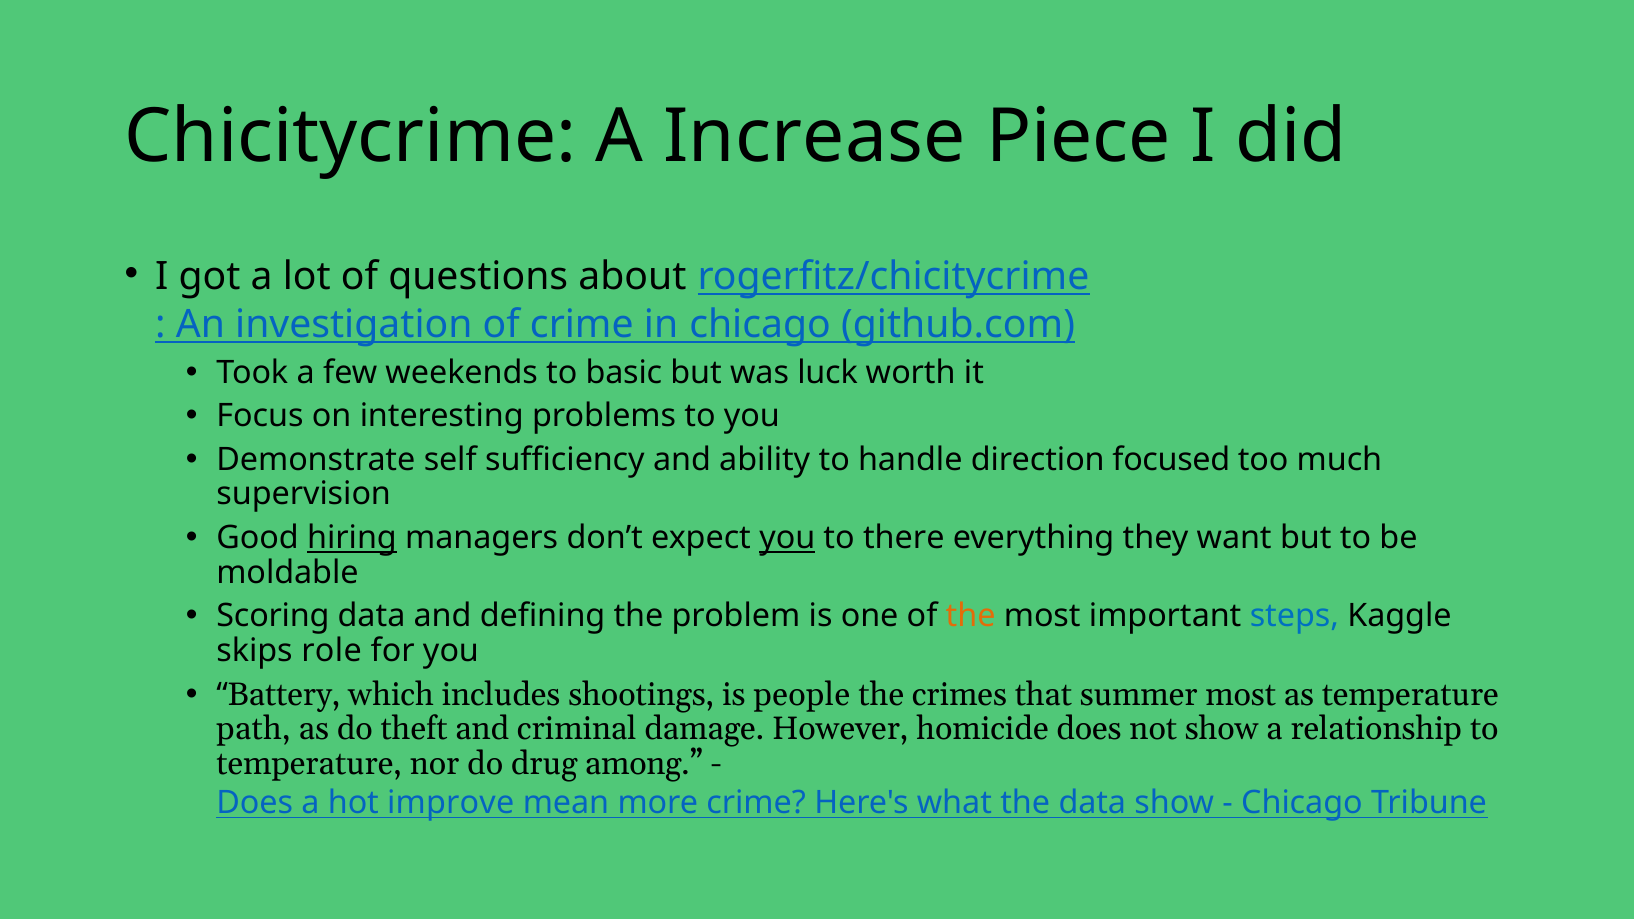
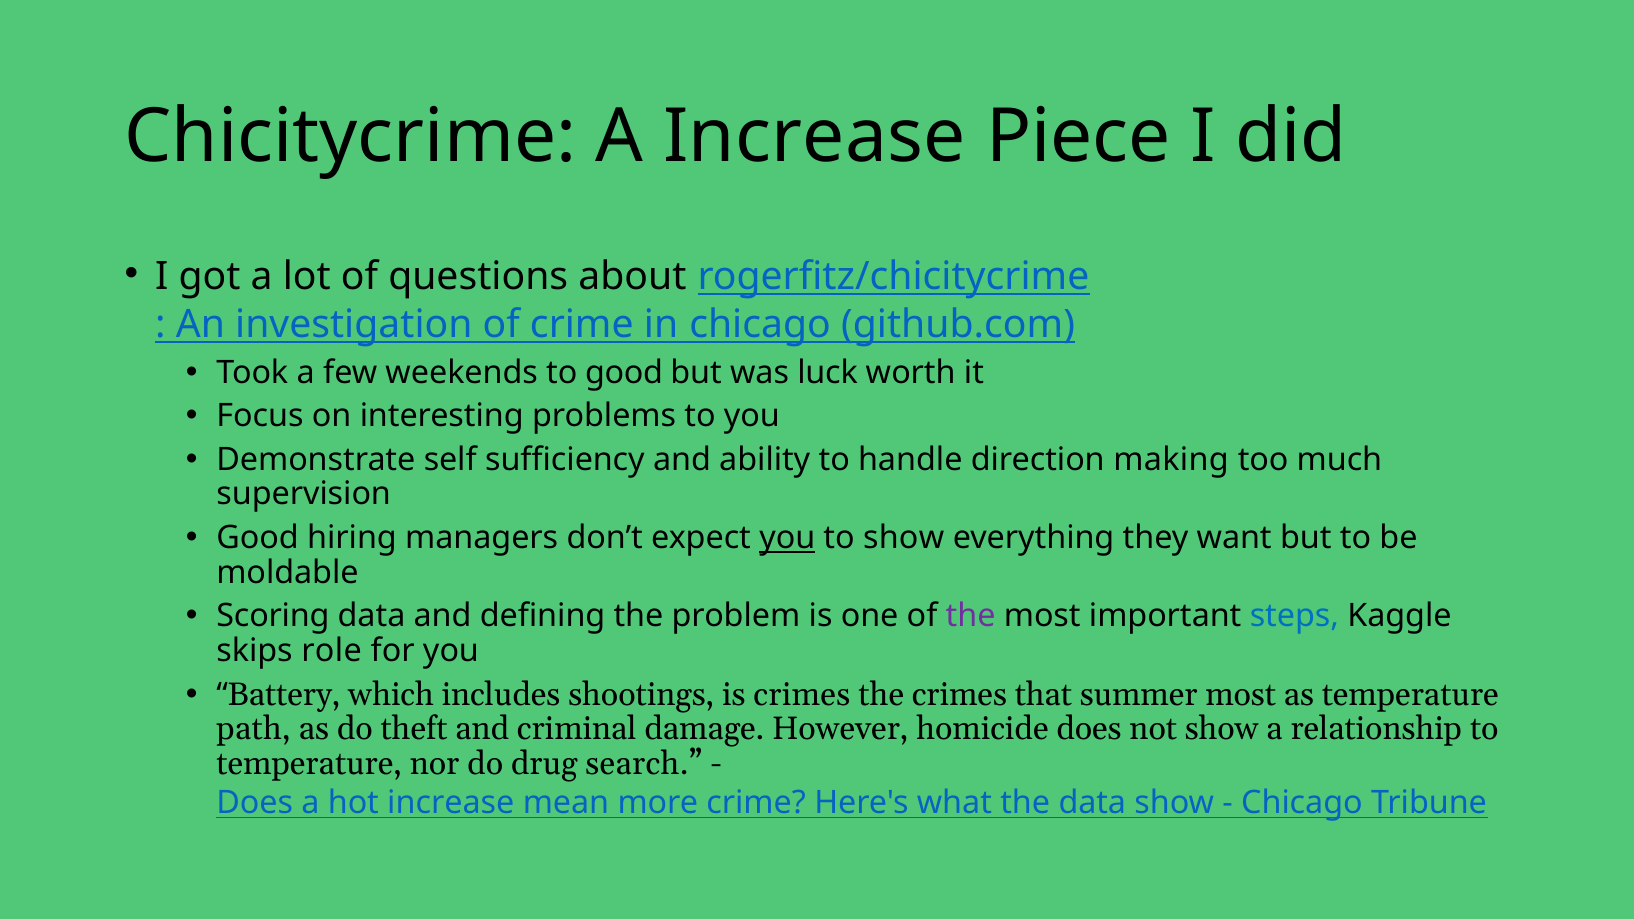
to basic: basic -> good (624, 373)
focused: focused -> making (1171, 459)
hiring underline: present -> none (352, 538)
to there: there -> show (904, 538)
the colour: orange -> purple (971, 616)
is people: people -> crimes (802, 694)
among: among -> search (644, 764)
hot improve: improve -> increase (451, 803)
